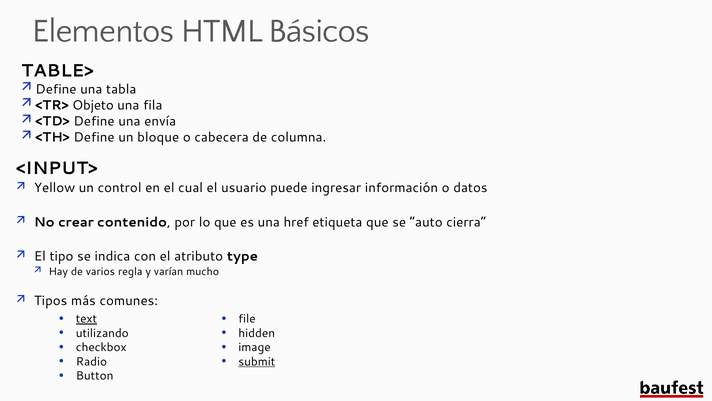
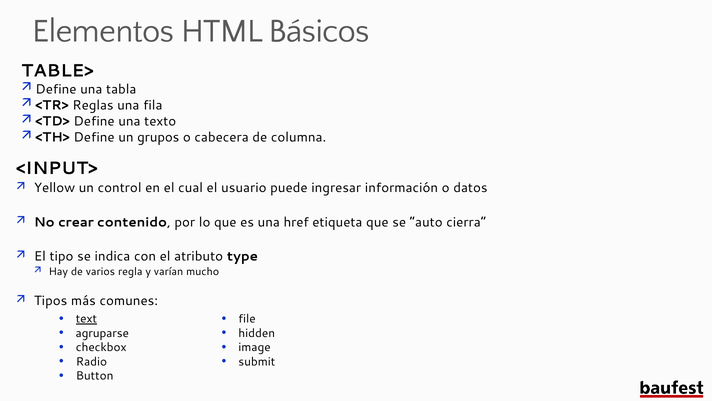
Objeto: Objeto -> Reglas (93, 105)
envía: envía -> texto (160, 121)
bloque: bloque -> grupos (158, 137)
utilizando: utilizando -> agruparse (102, 333)
submit underline: present -> none (257, 361)
